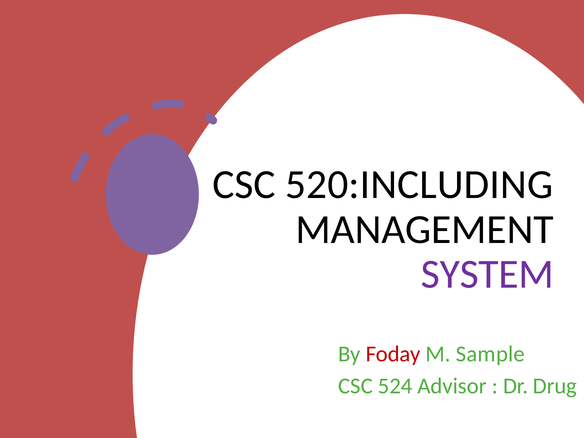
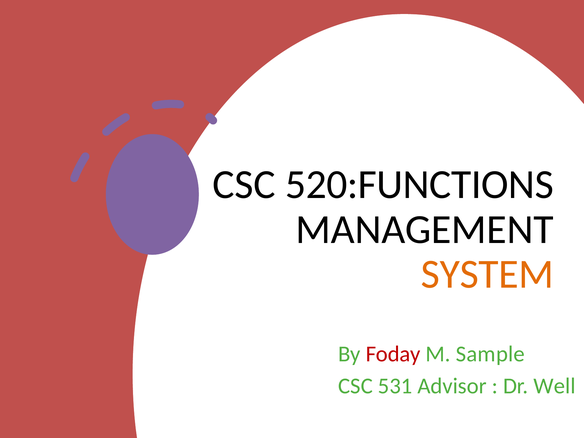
520:INCLUDING: 520:INCLUDING -> 520:FUNCTIONS (419, 185)
SYSTEM colour: purple -> orange (487, 274)
524: 524 -> 531 (395, 386)
Drug: Drug -> Well (555, 386)
